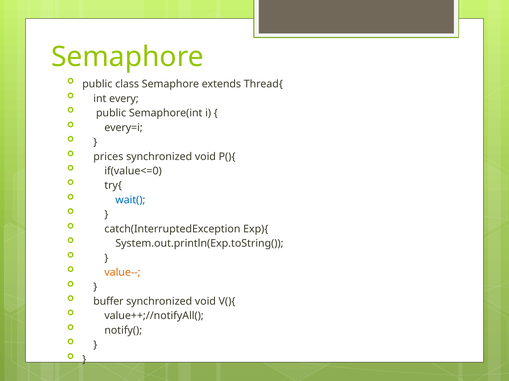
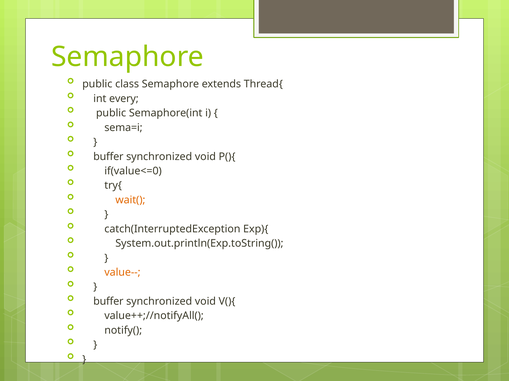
every=i: every=i -> sema=i (123, 128)
prices: prices -> buffer (108, 157)
wait( colour: blue -> orange (130, 200)
